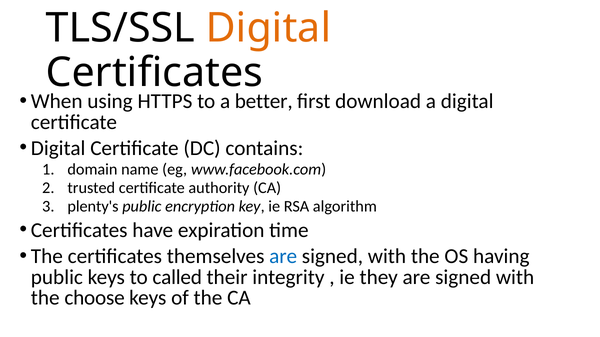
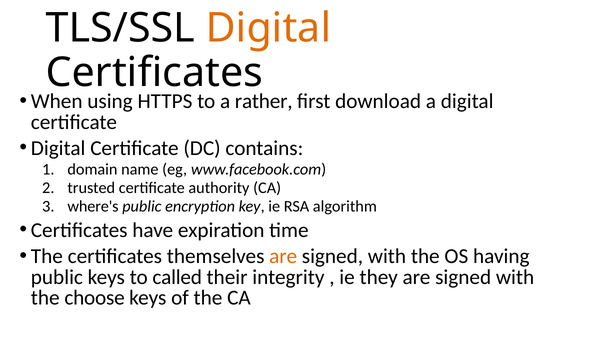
better: better -> rather (264, 102)
plenty's: plenty's -> where's (93, 207)
are colour: blue -> orange (283, 257)
